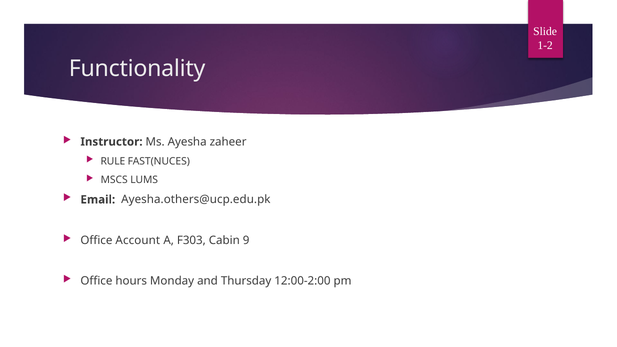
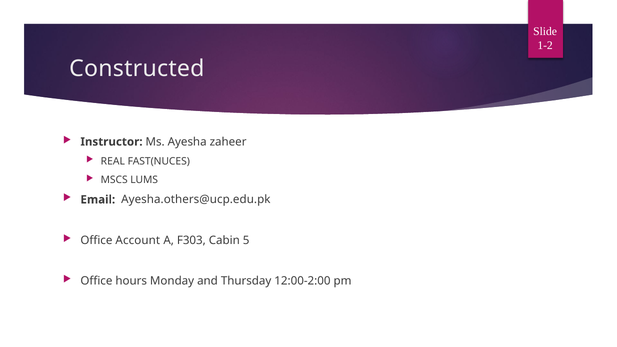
Functionality: Functionality -> Constructed (137, 69)
RULE: RULE -> REAL (113, 161)
9: 9 -> 5 (246, 240)
